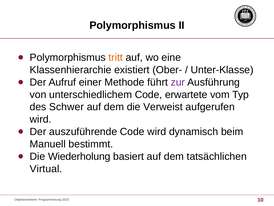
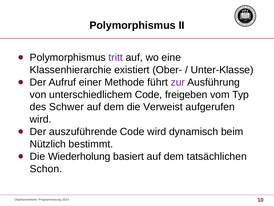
tritt colour: orange -> purple (116, 57)
erwartete: erwartete -> freigeben (186, 94)
Manuell: Manuell -> Nützlich (48, 144)
Virtual: Virtual -> Schon (46, 168)
